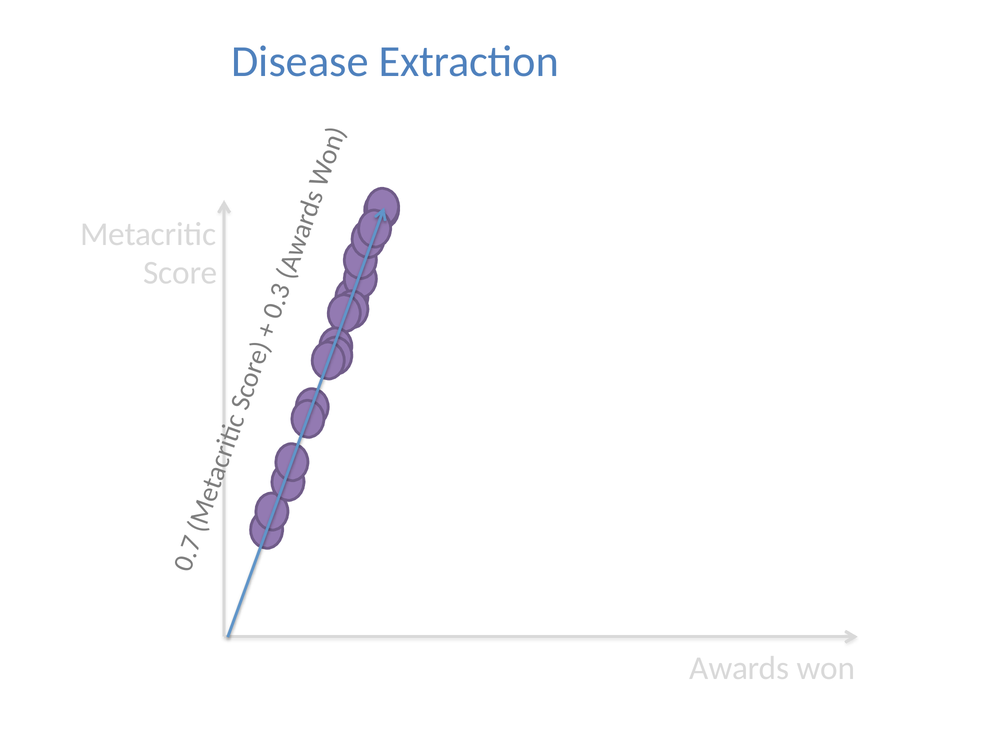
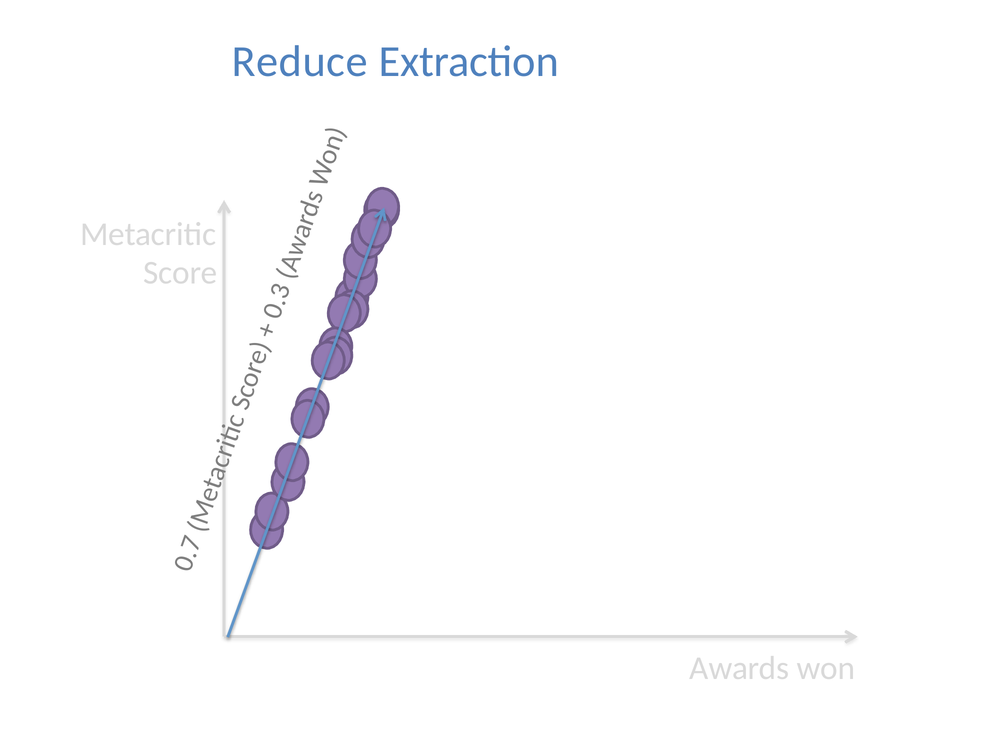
Disease: Disease -> Reduce (300, 62)
